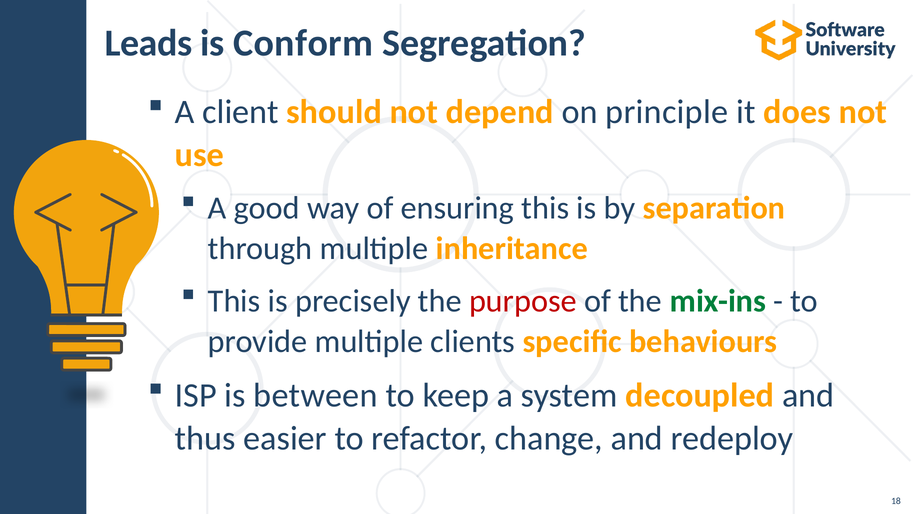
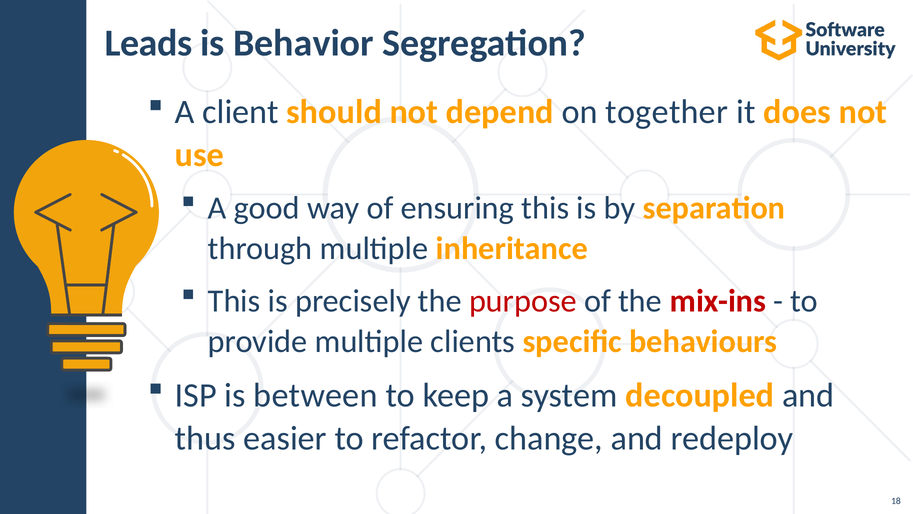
Conform: Conform -> Behavior (303, 43)
principle: principle -> together (667, 112)
mix-ins colour: green -> red (718, 301)
